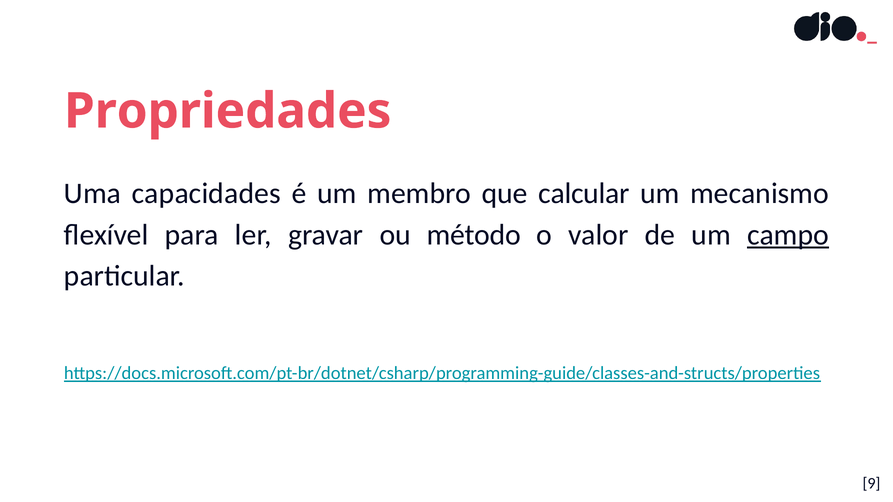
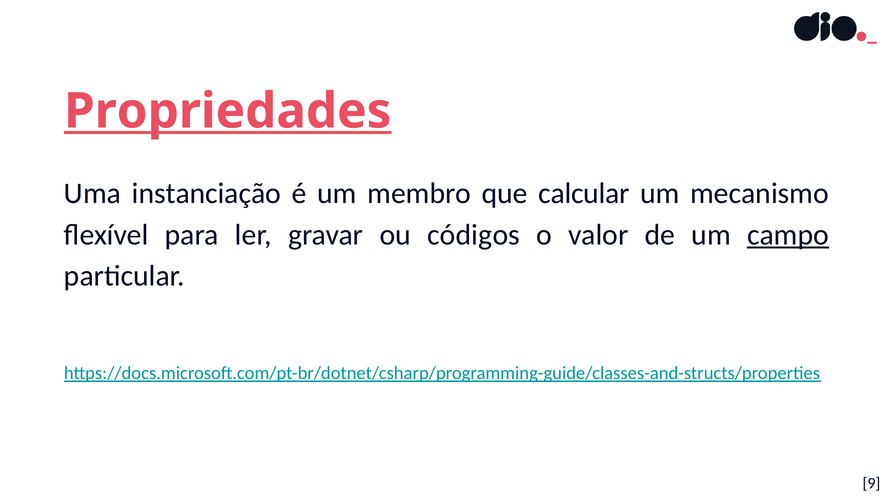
Propriedades underline: none -> present (228, 111)
capacidades: capacidades -> instanciação (206, 194)
método: método -> códigos (474, 235)
